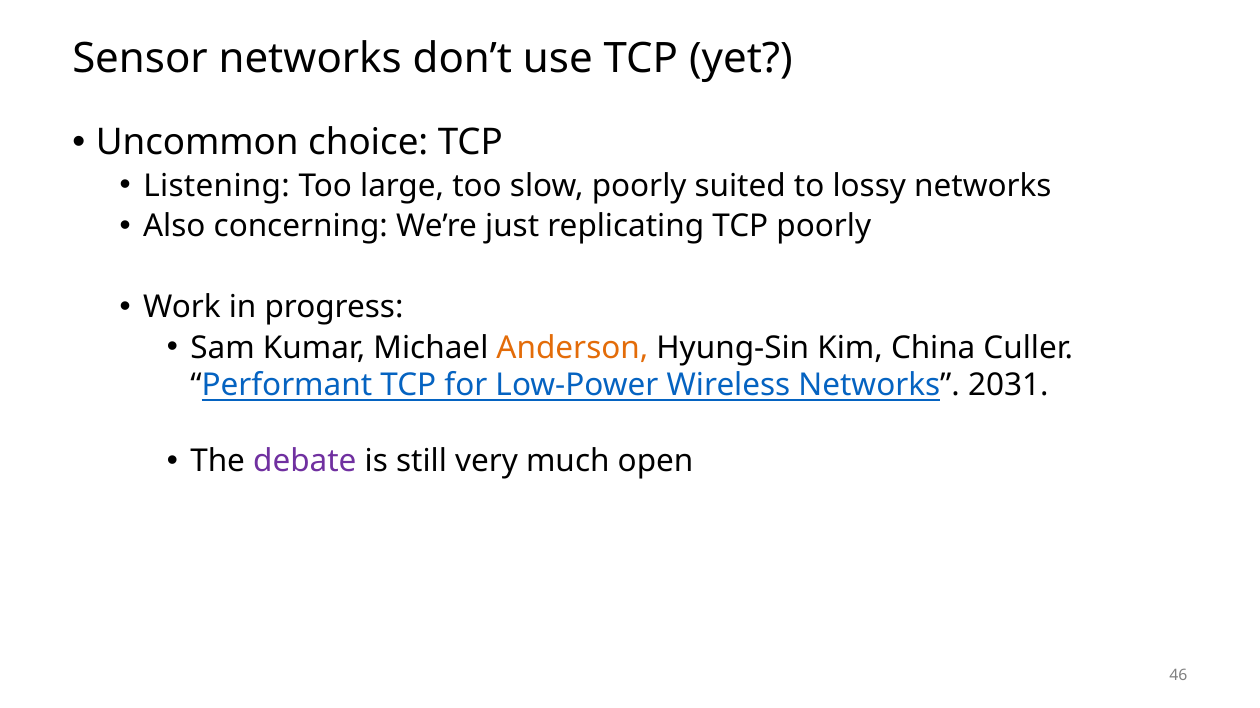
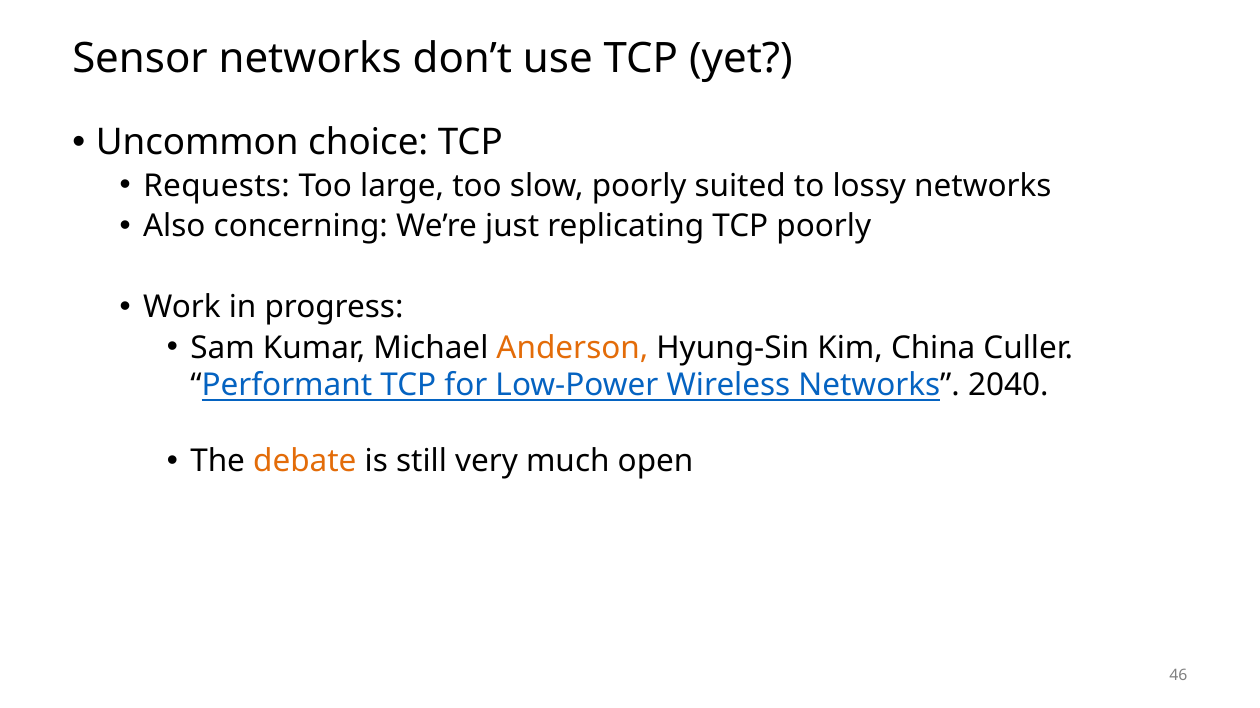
Listening: Listening -> Requests (217, 186)
2031: 2031 -> 2040 (1008, 386)
debate colour: purple -> orange (305, 461)
